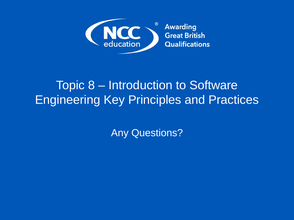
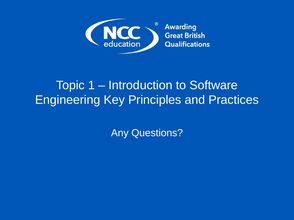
8: 8 -> 1 (91, 85)
